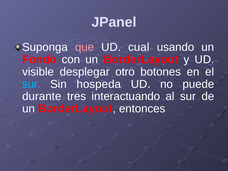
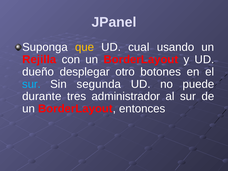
que colour: pink -> yellow (85, 47)
Fondo: Fondo -> Rejilla (39, 59)
visible: visible -> dueño (38, 72)
hospeda: hospeda -> segunda (99, 84)
interactuando: interactuando -> administrador (126, 96)
